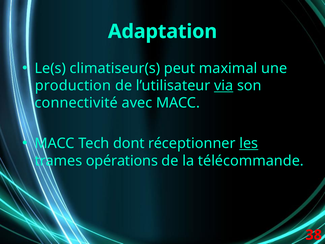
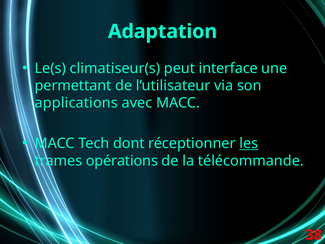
maximal: maximal -> interface (228, 68)
production: production -> permettant (73, 86)
via underline: present -> none (224, 86)
connectivité: connectivité -> applications (76, 103)
